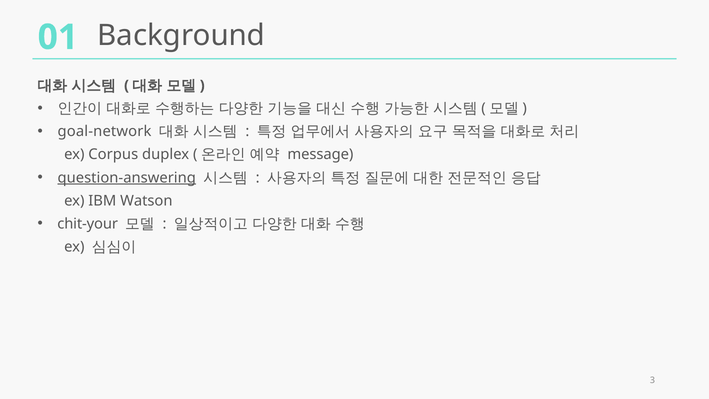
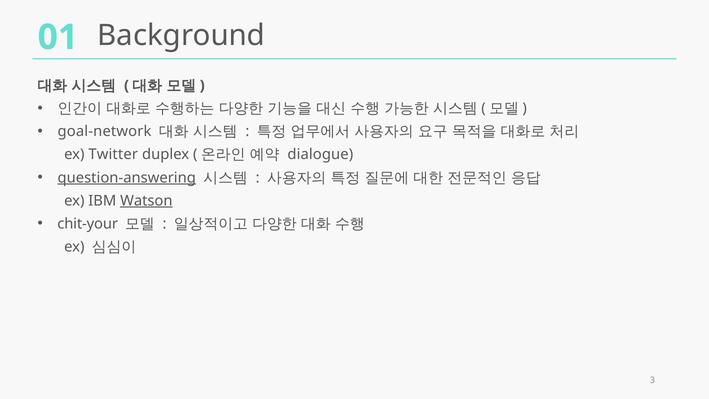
Corpus: Corpus -> Twitter (113, 155)
message: message -> dialogue (320, 155)
Watson underline: none -> present (146, 201)
